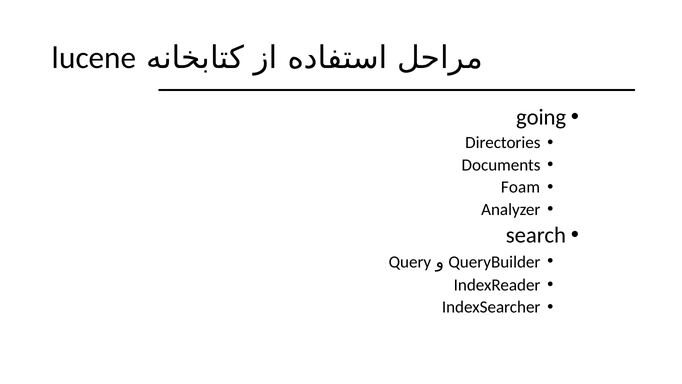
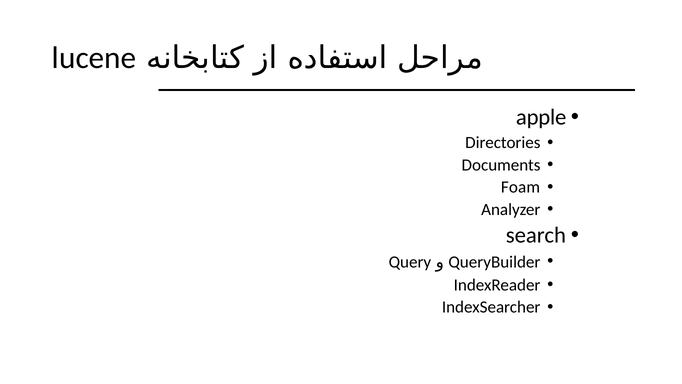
going: going -> apple (541, 117)
